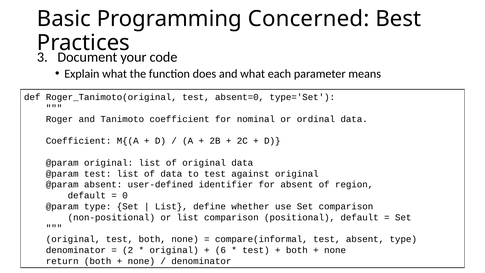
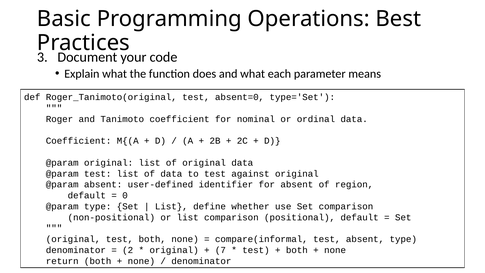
Concerned: Concerned -> Operations (309, 19)
6: 6 -> 7 (220, 250)
